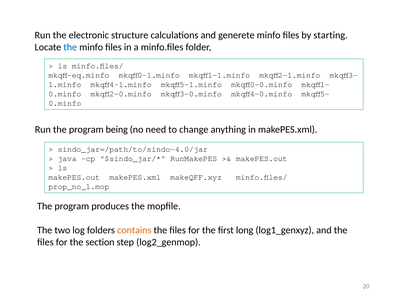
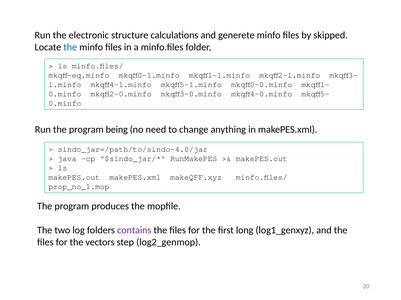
starting: starting -> skipped (331, 35)
contains colour: orange -> purple (134, 231)
section: section -> vectors (100, 243)
